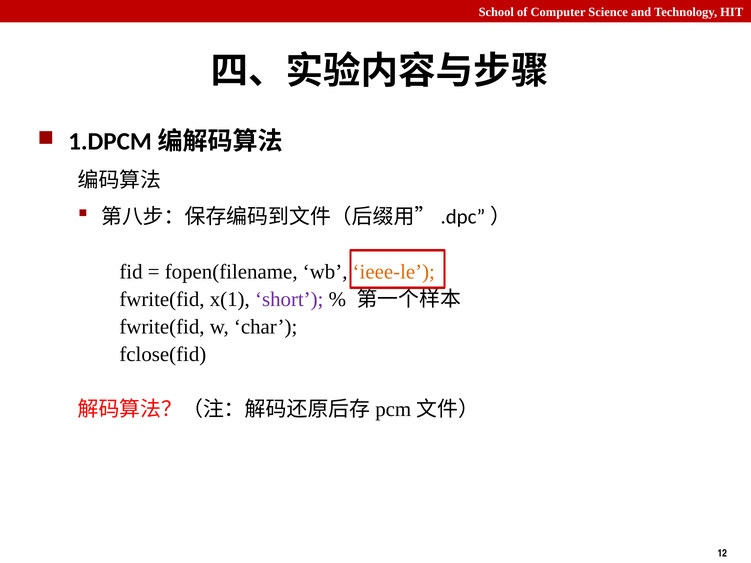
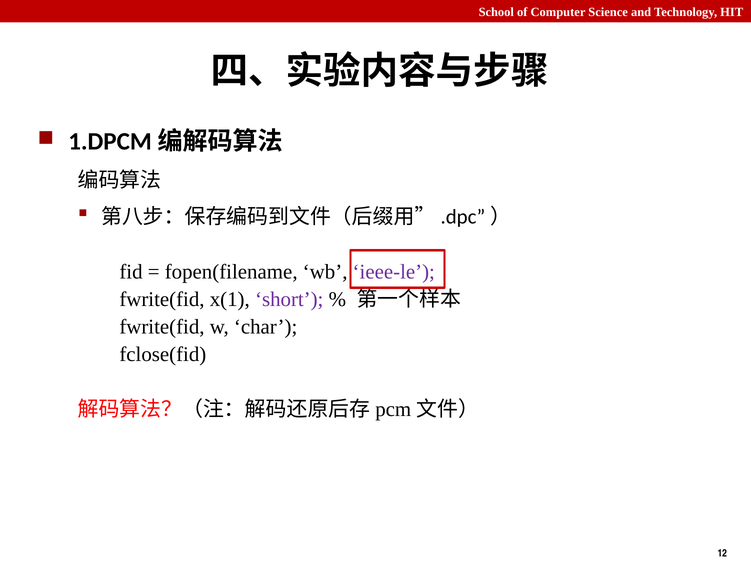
ieee-le colour: orange -> purple (394, 272)
